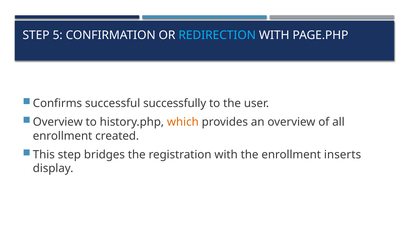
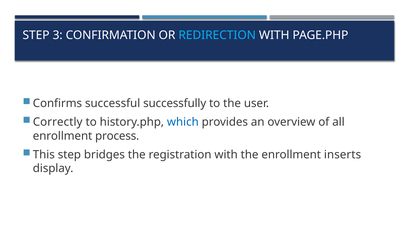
5: 5 -> 3 (58, 35)
Overview: Overview -> Correctly (58, 122)
which colour: orange -> blue (183, 122)
created: created -> process (117, 136)
